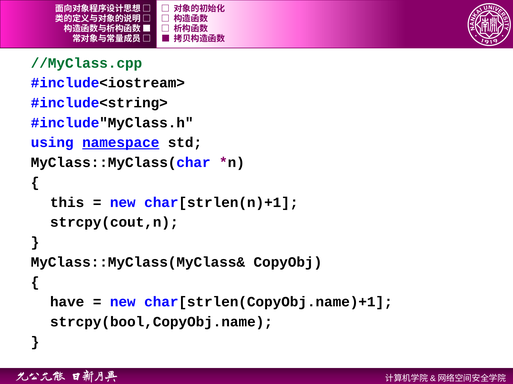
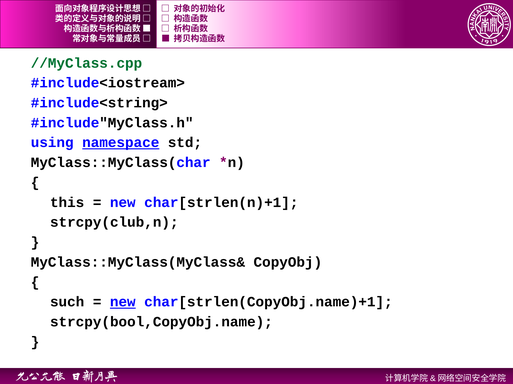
strcpy(cout,n: strcpy(cout,n -> strcpy(club,n (114, 223)
have: have -> such (67, 303)
new underline: none -> present (123, 303)
